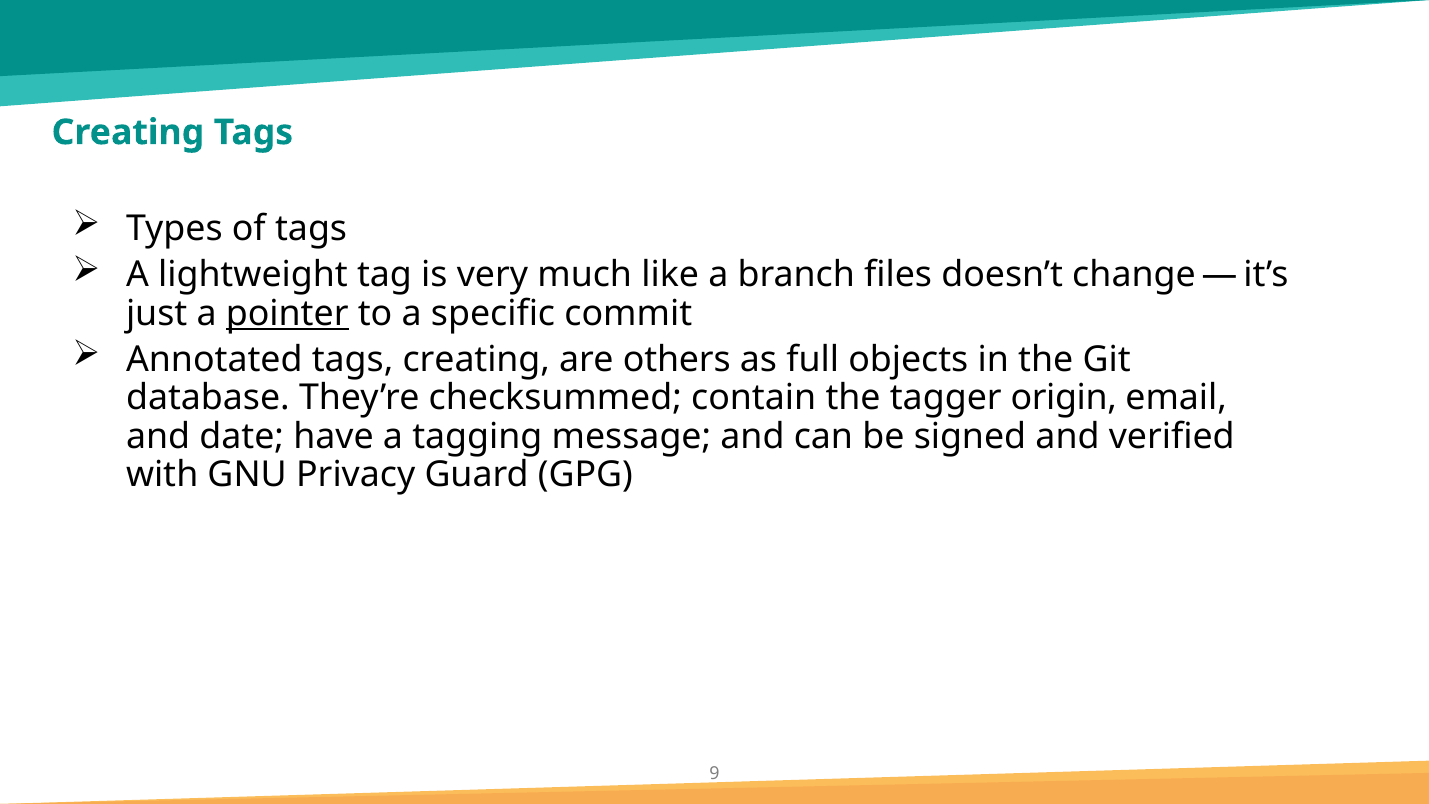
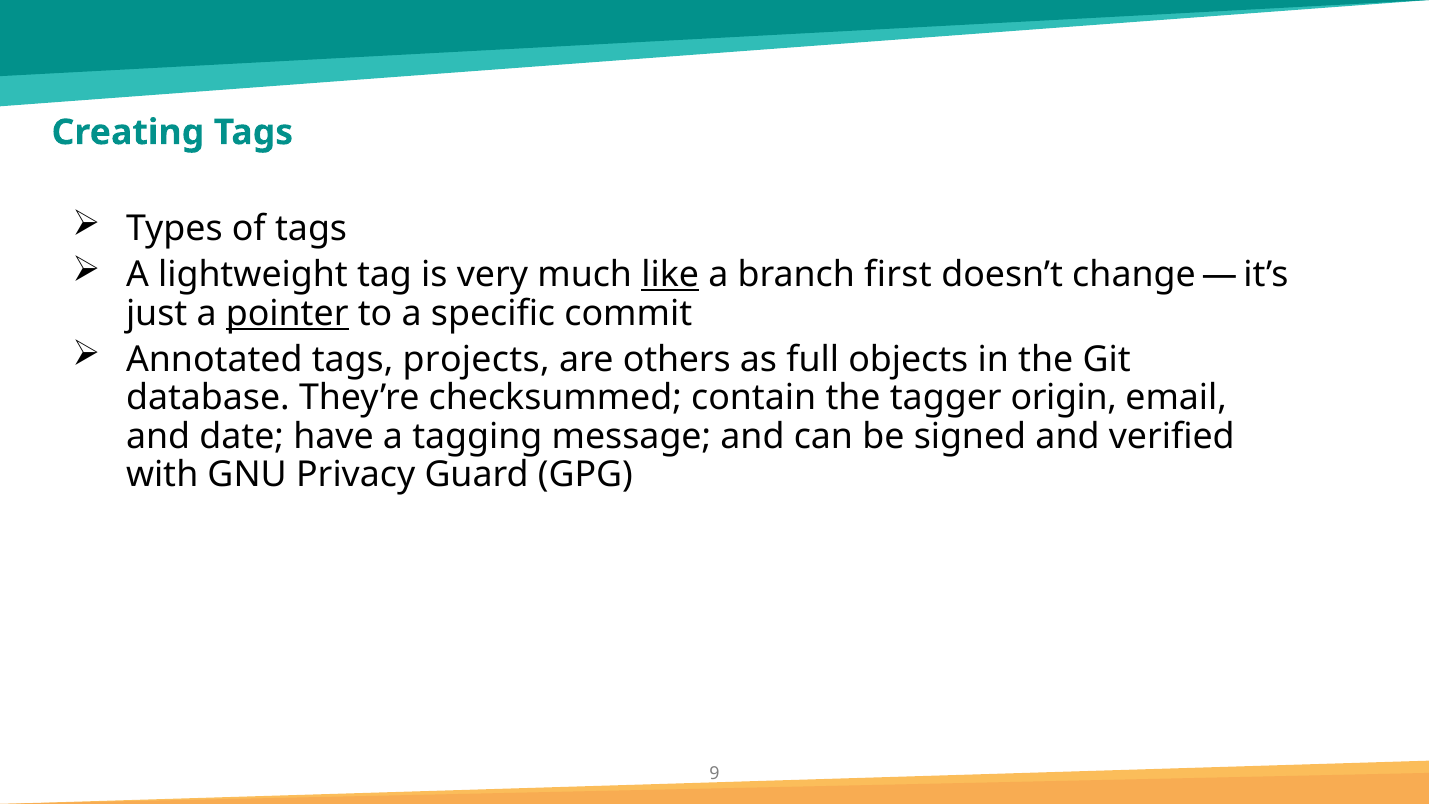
like underline: none -> present (670, 275)
files: files -> first (898, 275)
tags creating: creating -> projects (476, 359)
